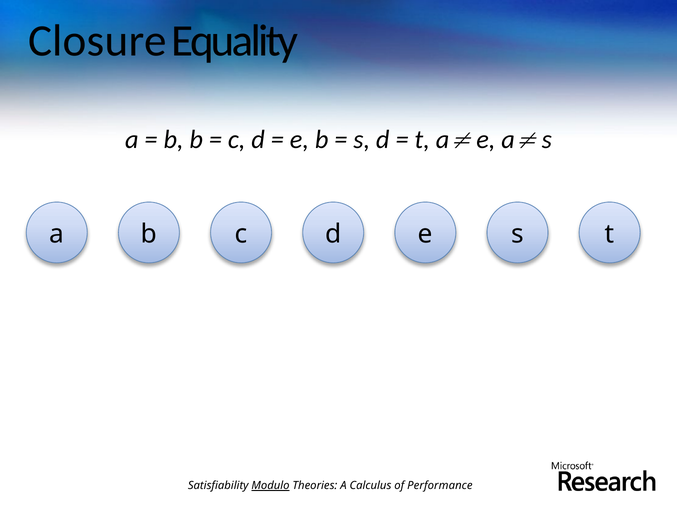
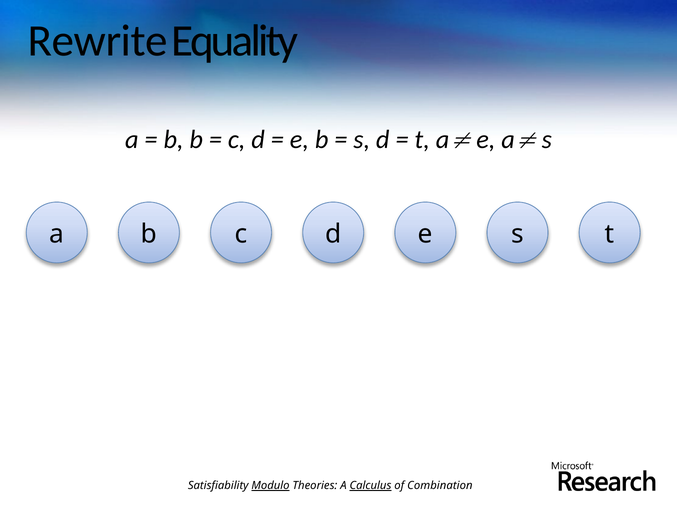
Closure: Closure -> Rewrite (98, 41)
Calculus underline: none -> present (370, 486)
Performance: Performance -> Combination (440, 486)
